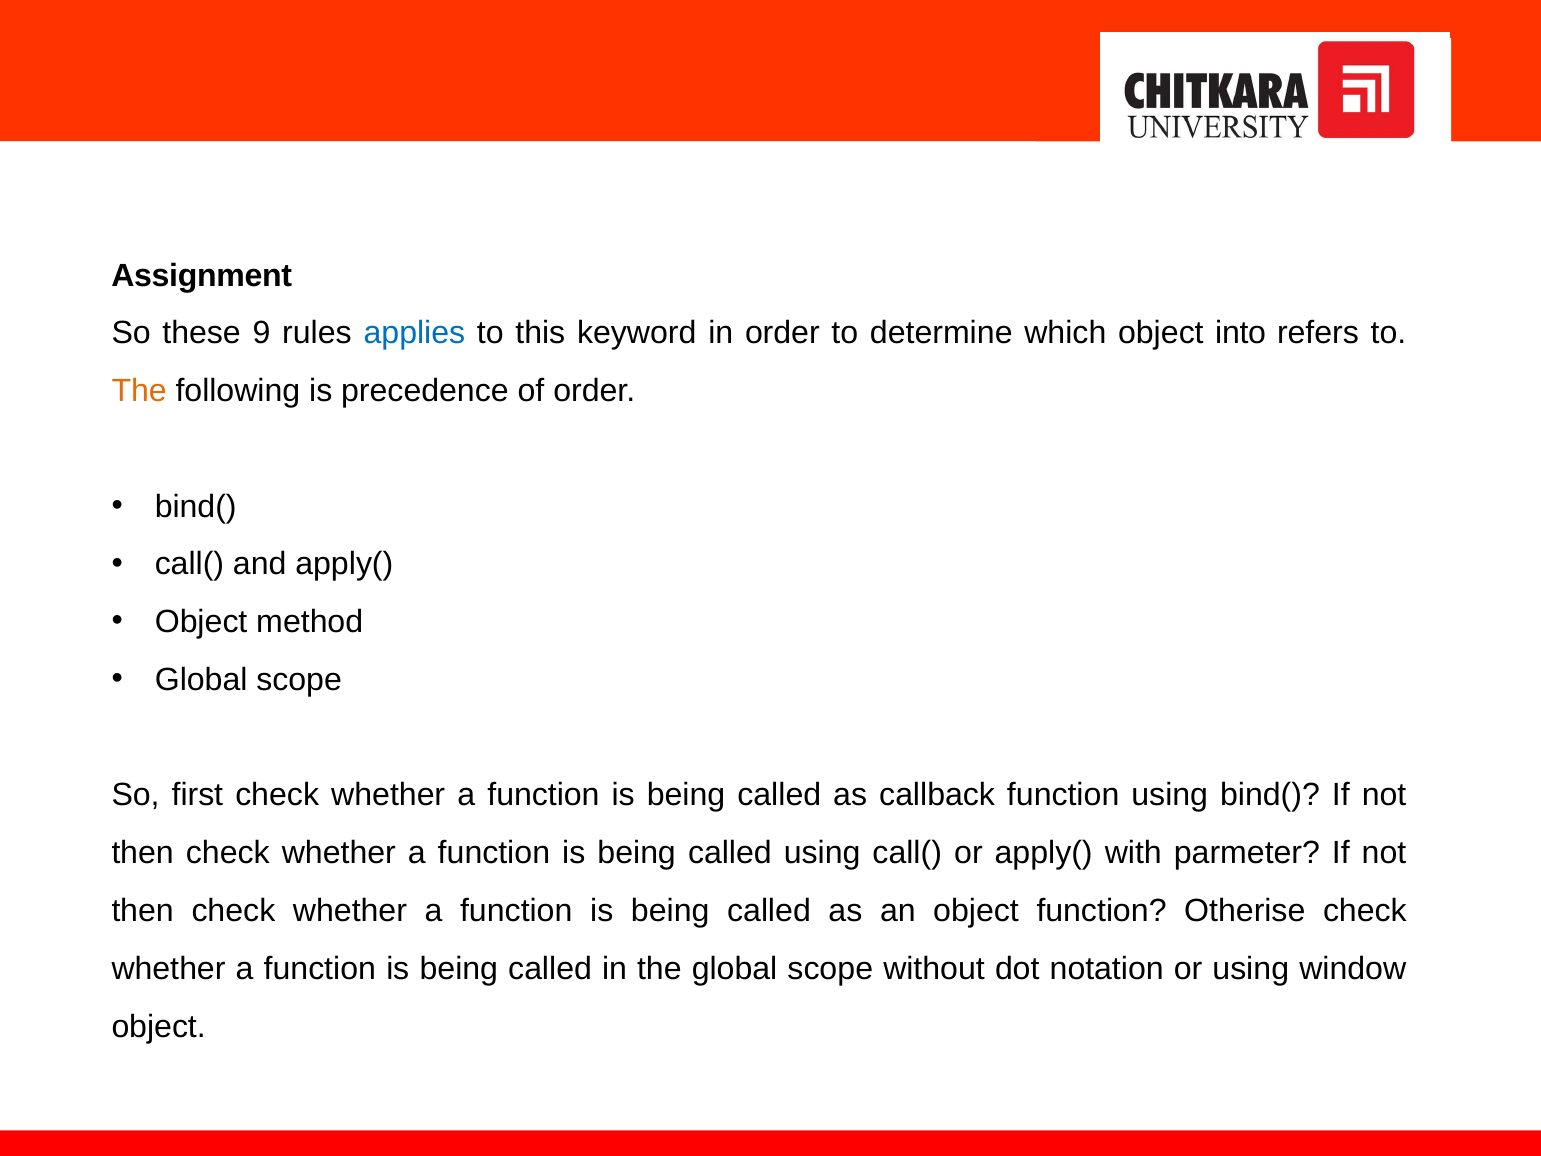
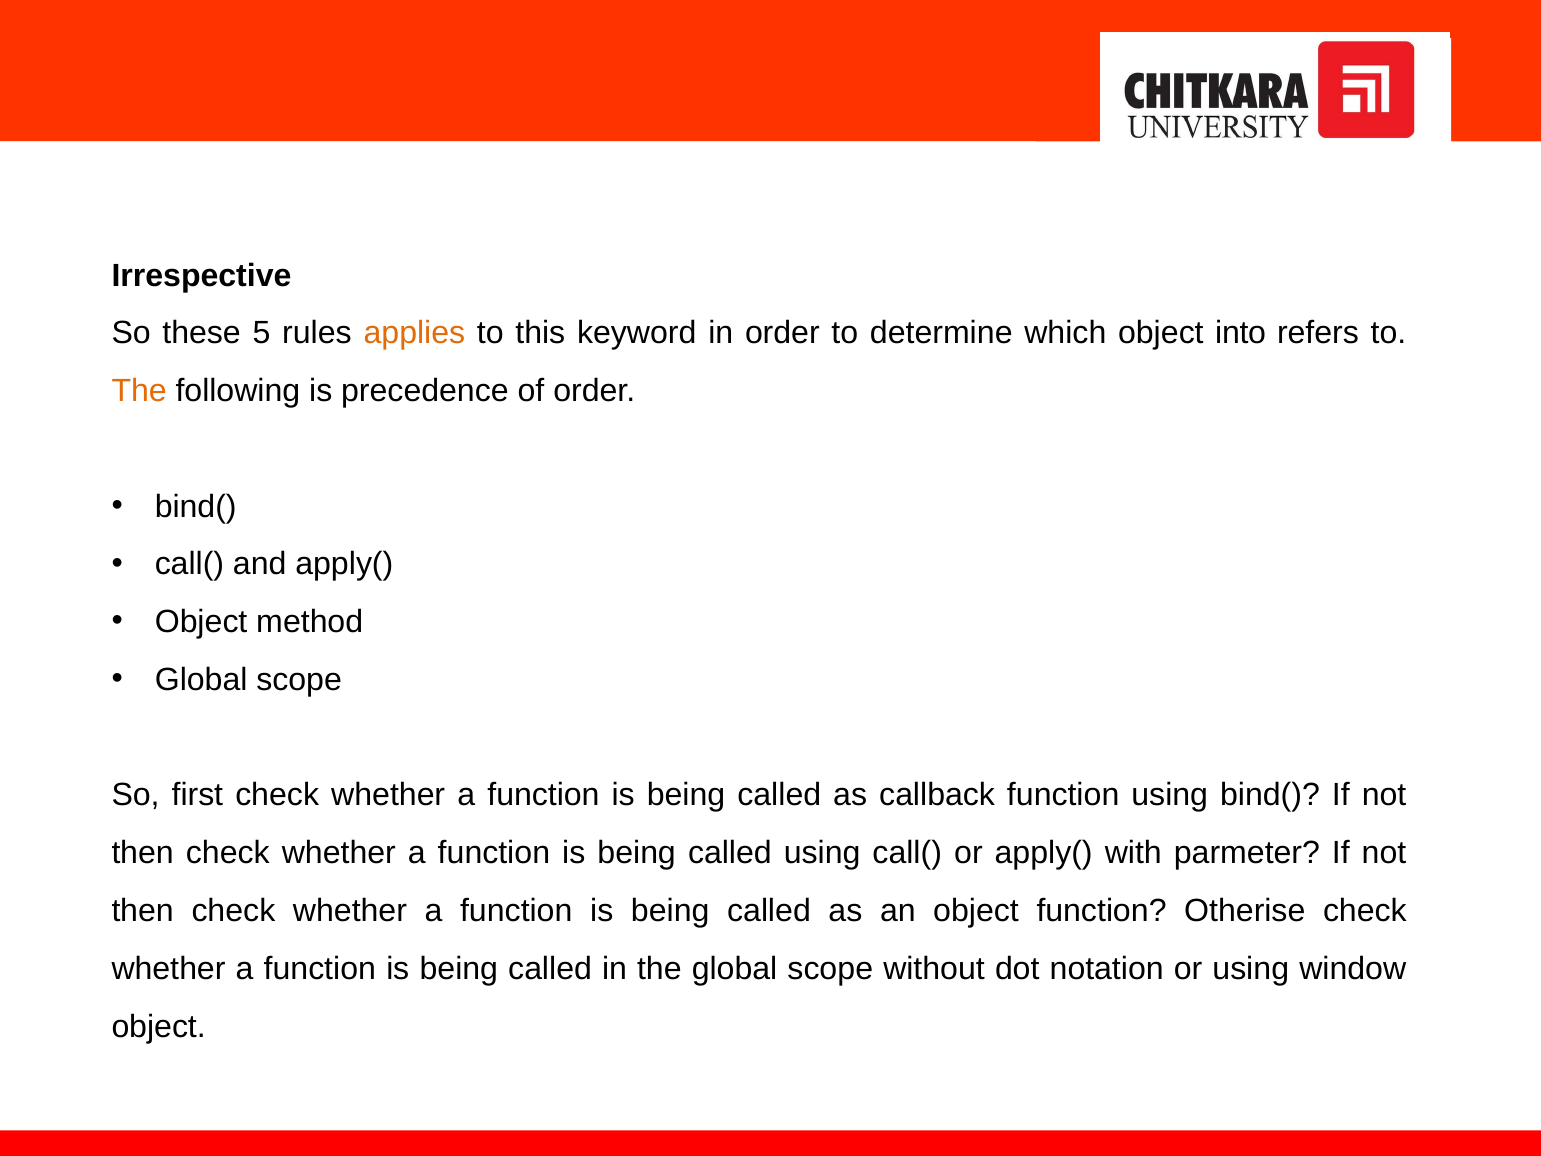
Assignment: Assignment -> Irrespective (201, 275)
9: 9 -> 5 (262, 333)
applies colour: blue -> orange (414, 333)
